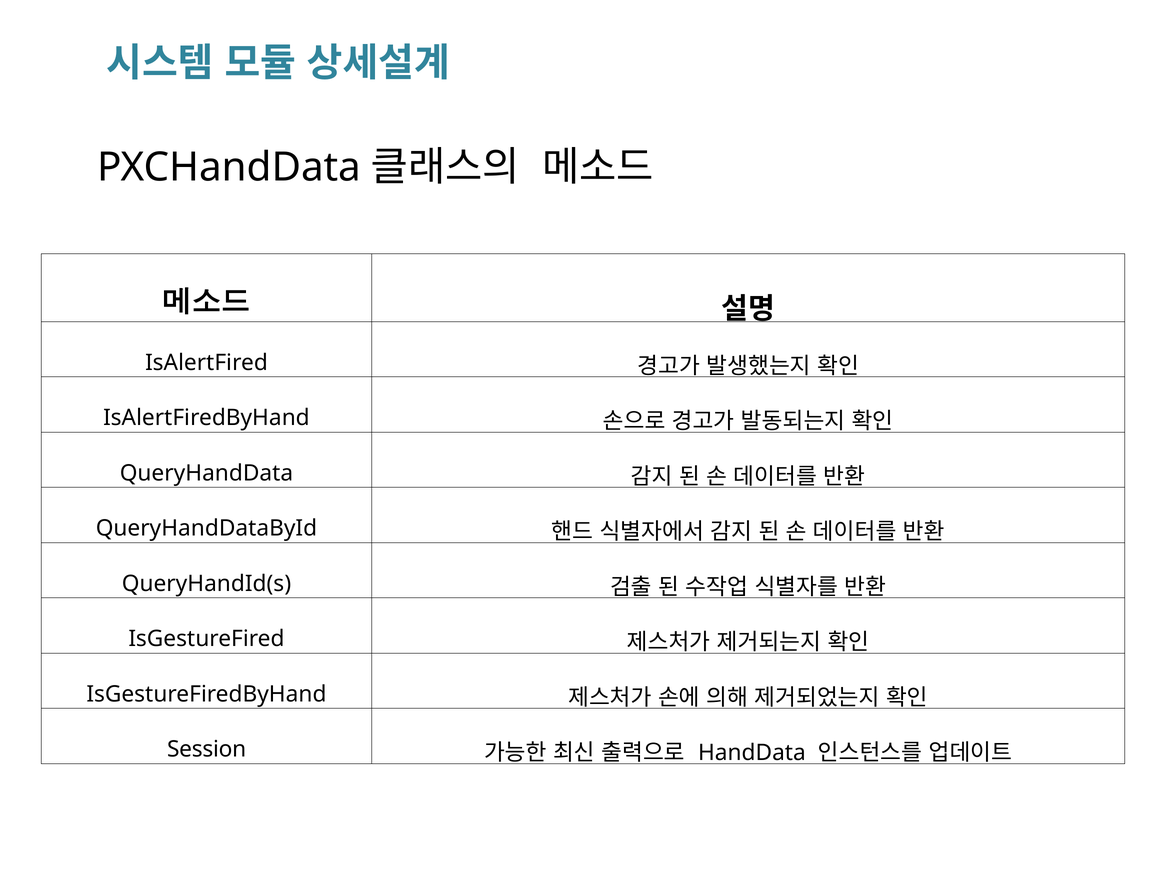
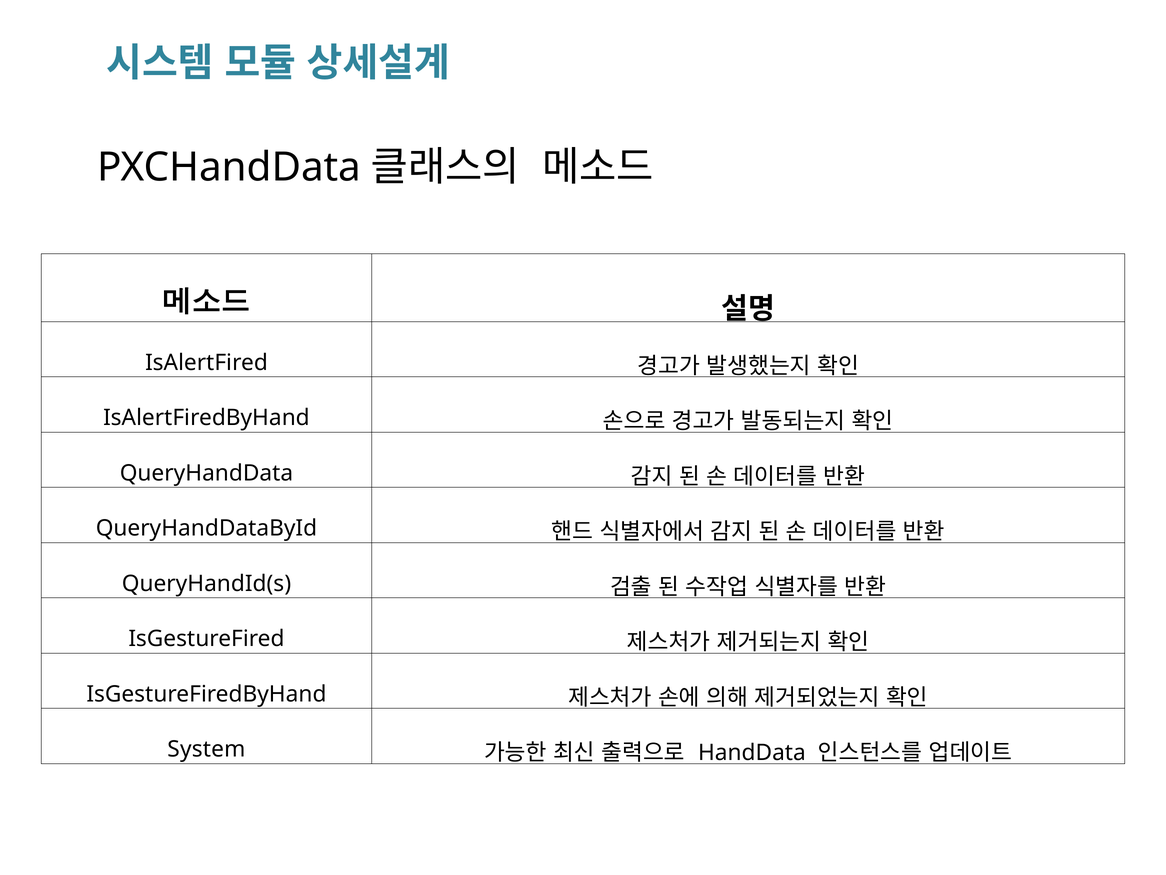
Session: Session -> System (206, 749)
